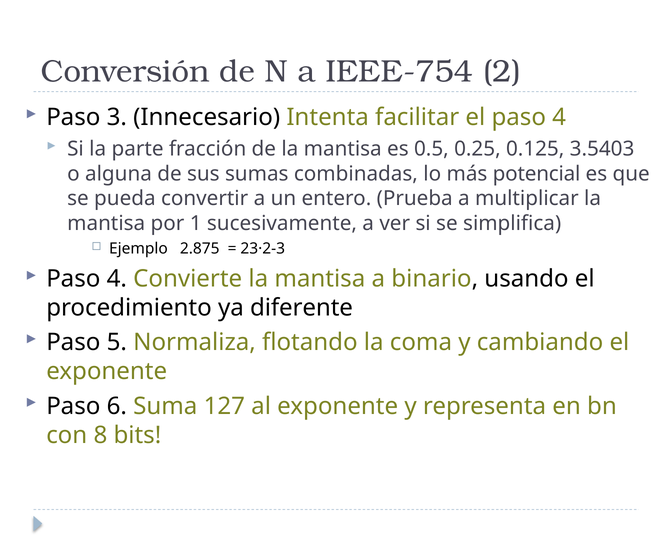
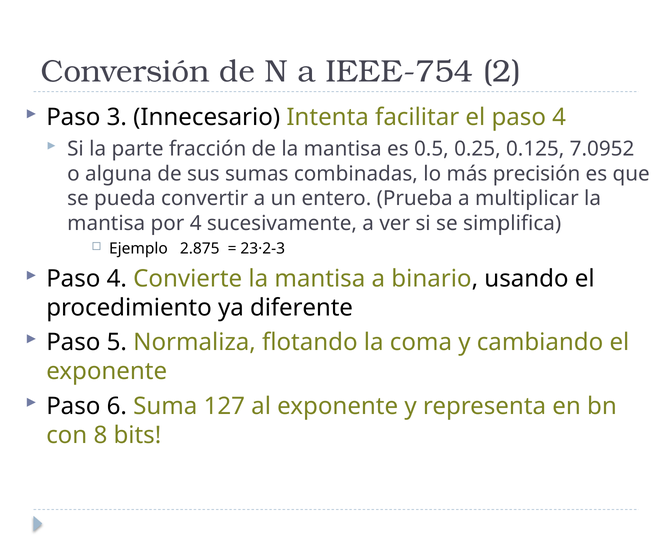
3.5403: 3.5403 -> 7.0952 (602, 149)
potencial: potencial -> precisión (537, 174)
por 1: 1 -> 4 (196, 223)
